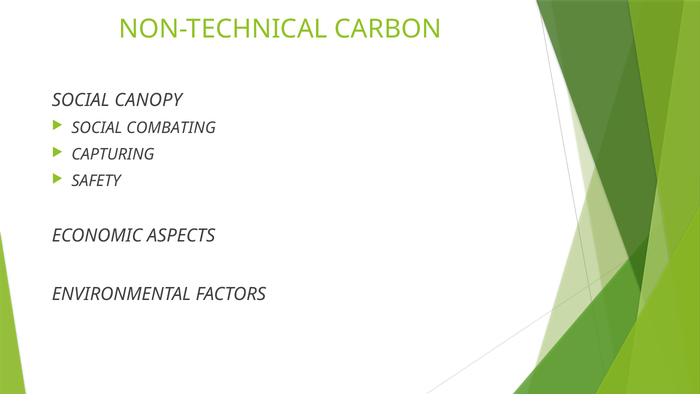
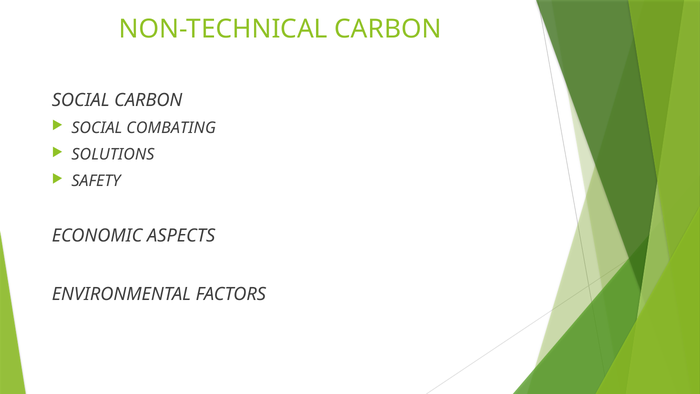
SOCIAL CANOPY: CANOPY -> CARBON (148, 100)
CAPTURING: CAPTURING -> SOLUTIONS (113, 155)
